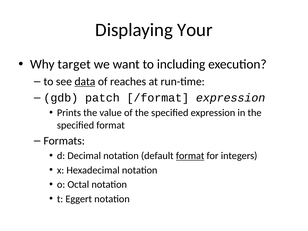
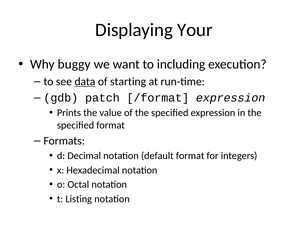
target: target -> buggy (74, 64)
reaches: reaches -> starting (128, 82)
format underline: present -> none (190, 156)
Eggert: Eggert -> Listing (79, 199)
